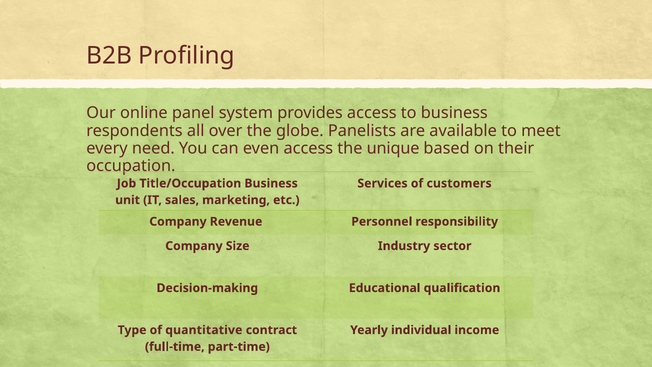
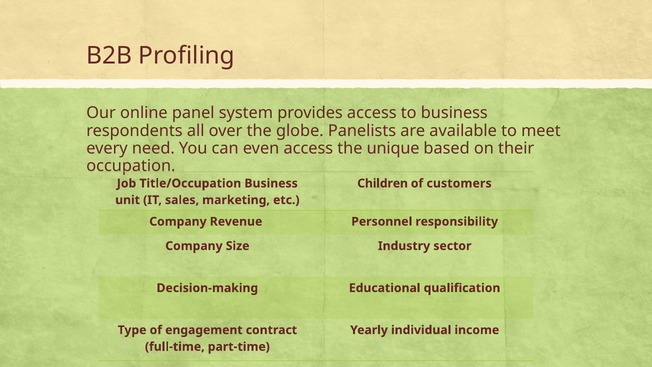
Services: Services -> Children (383, 183)
quantitative: quantitative -> engagement (204, 330)
